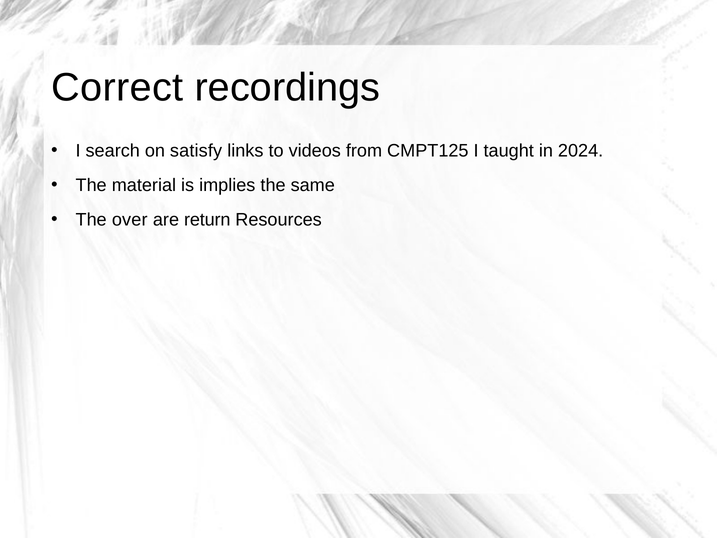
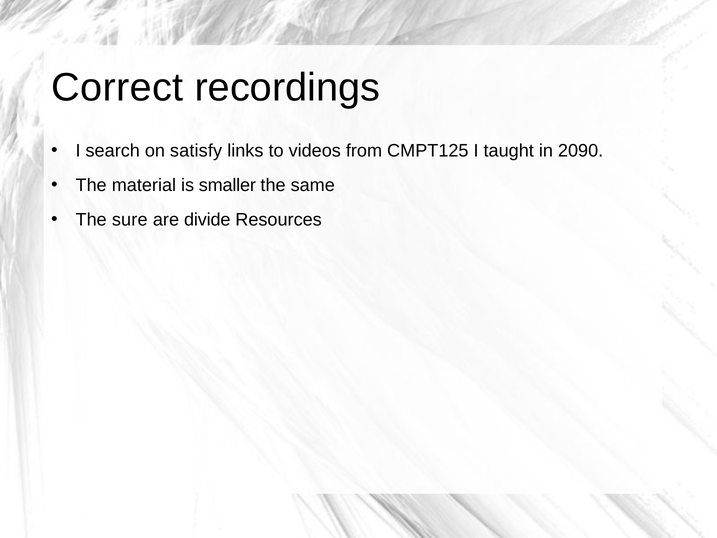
2024: 2024 -> 2090 (581, 151)
implies: implies -> smaller (227, 185)
over: over -> sure (130, 220)
return: return -> divide (207, 220)
